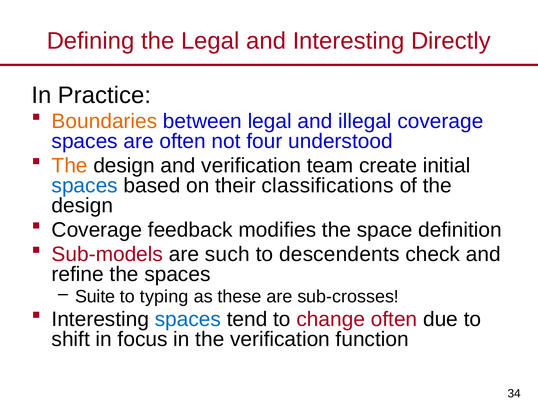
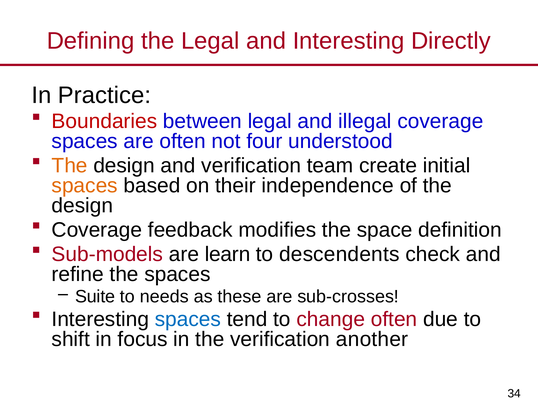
Boundaries colour: orange -> red (104, 121)
spaces colour: blue -> orange (85, 186)
classifications: classifications -> independence (328, 186)
such: such -> learn (228, 254)
typing: typing -> needs (164, 297)
function: function -> another (372, 340)
